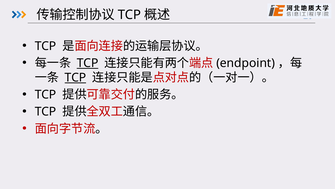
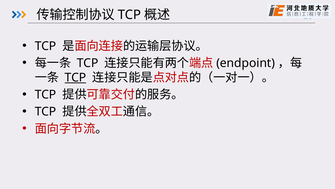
TCP underline: present -> none (88, 63)
